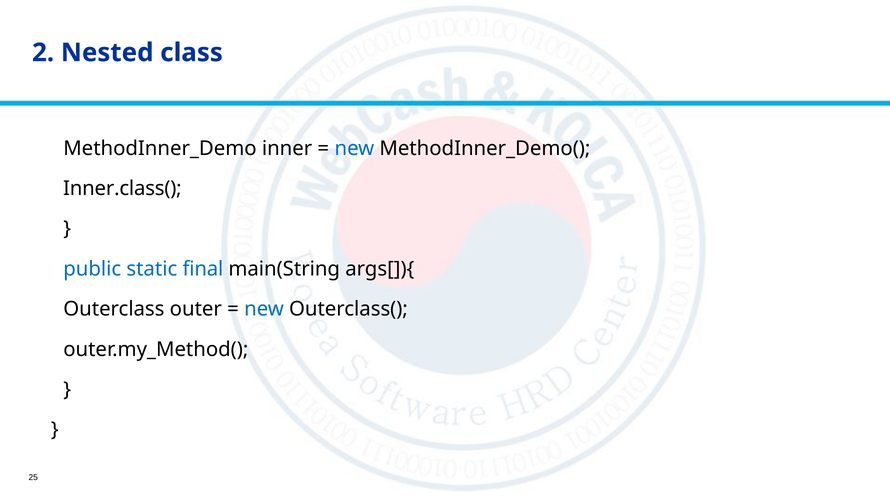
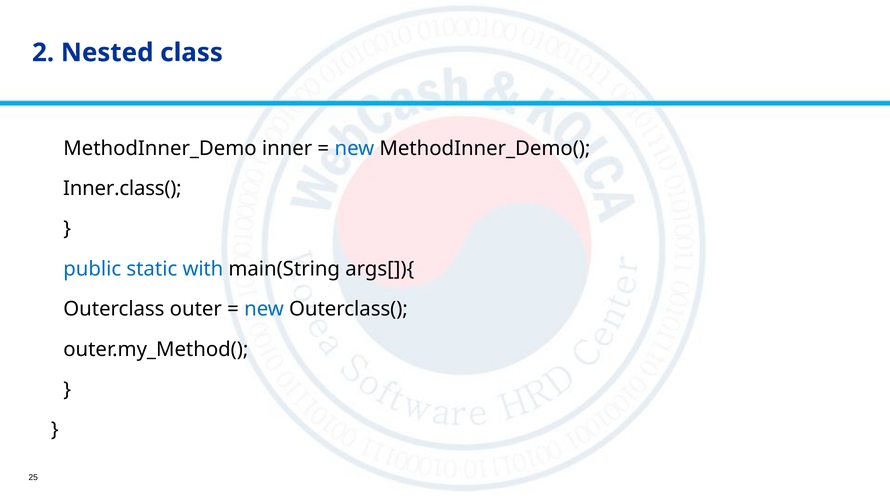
final: final -> with (203, 269)
